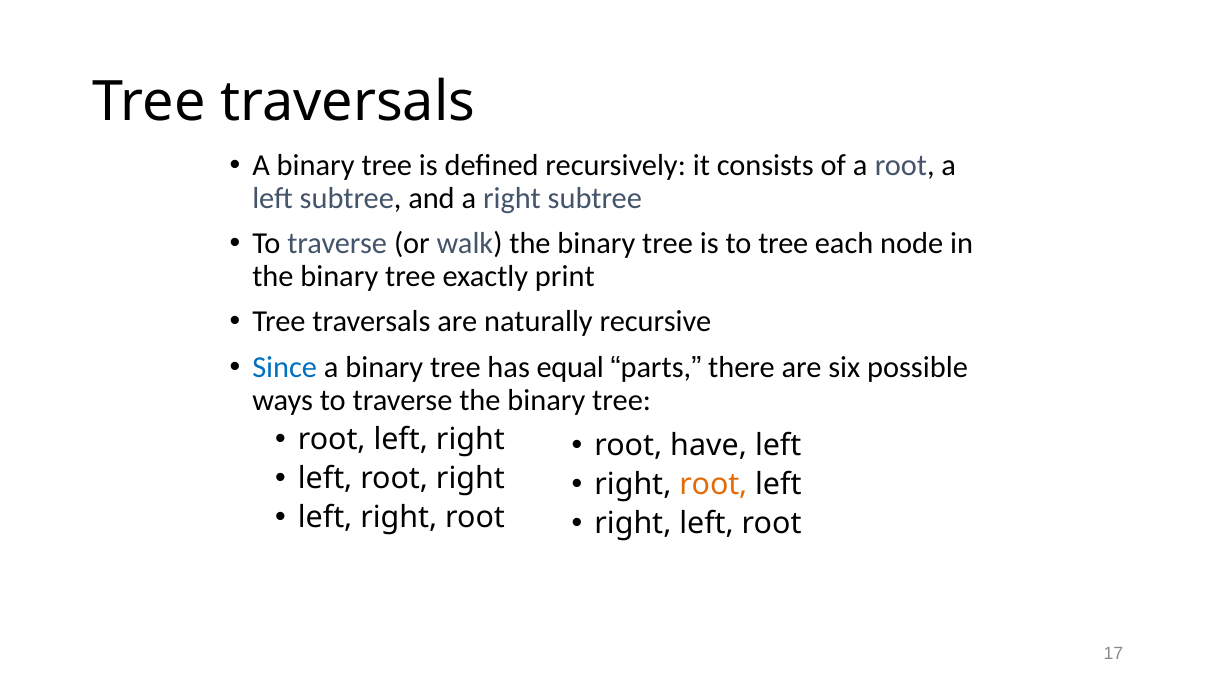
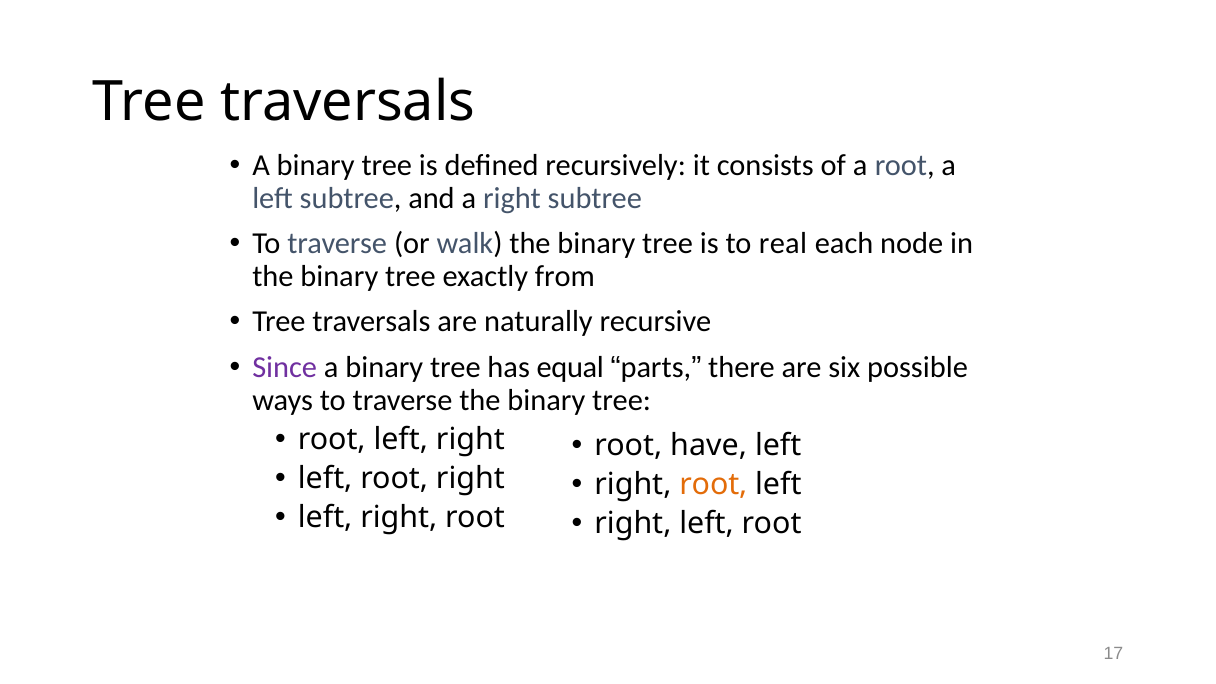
to tree: tree -> real (783, 244)
print: print -> from (565, 276)
Since colour: blue -> purple (285, 367)
